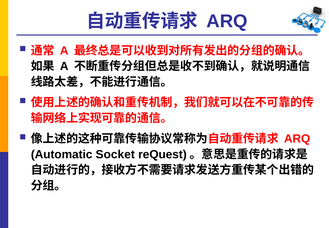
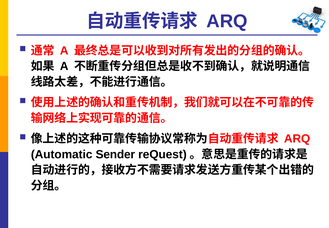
Socket: Socket -> Sender (115, 154)
